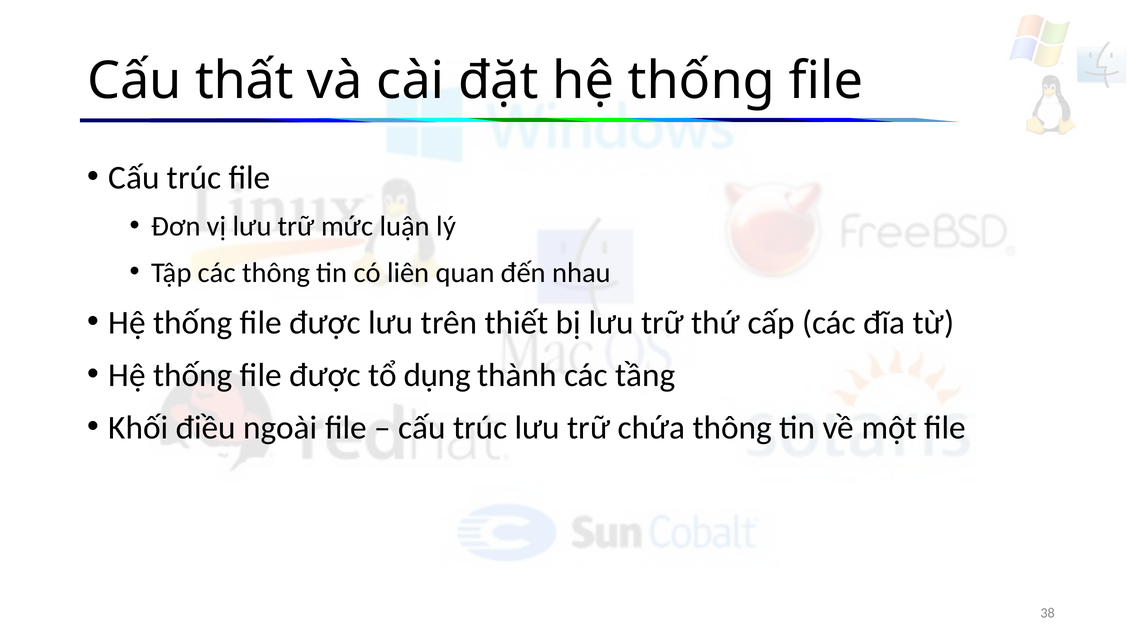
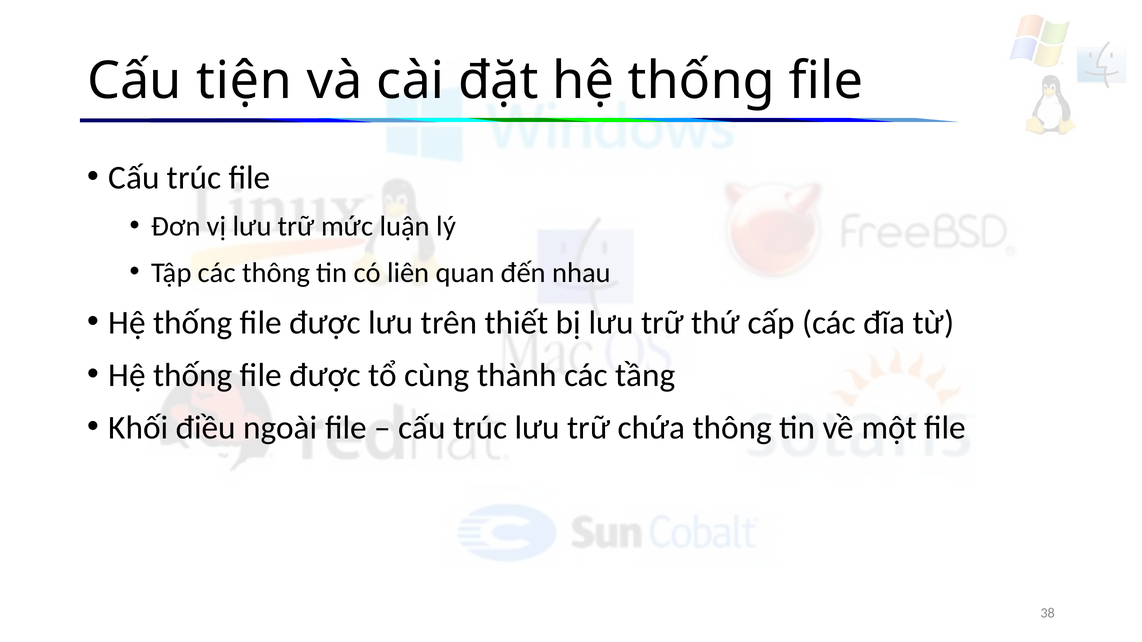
thất: thất -> tiện (244, 81)
dụng: dụng -> cùng (437, 375)
